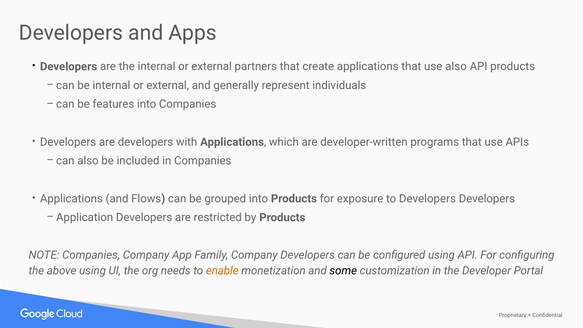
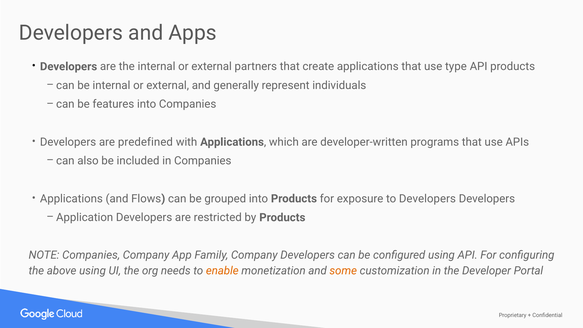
use also: also -> type (456, 66)
are developers: developers -> predefined (145, 142)
some colour: black -> orange (343, 271)
